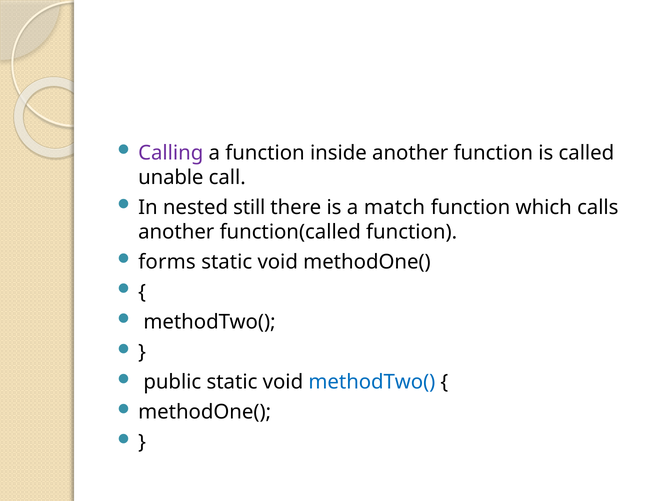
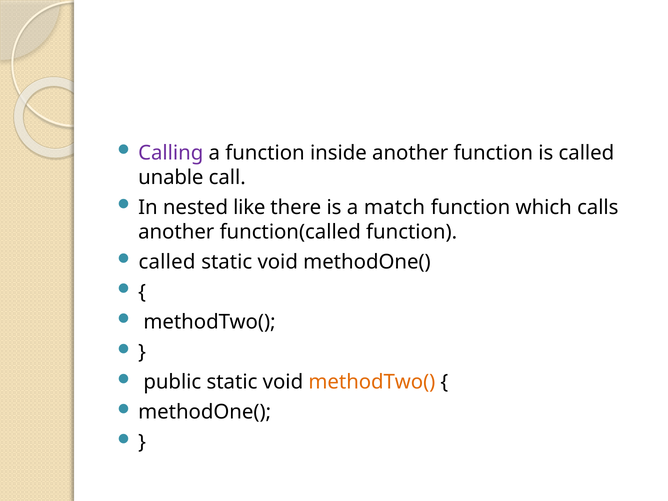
still: still -> like (249, 207)
forms: forms -> called (167, 262)
methodTwo( colour: blue -> orange (372, 382)
